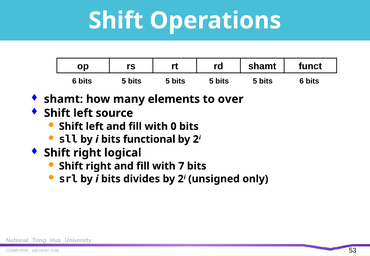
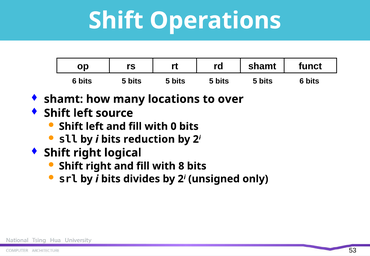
elements: elements -> locations (174, 99)
functional: functional -> reduction (149, 139)
7: 7 -> 8 (181, 166)
